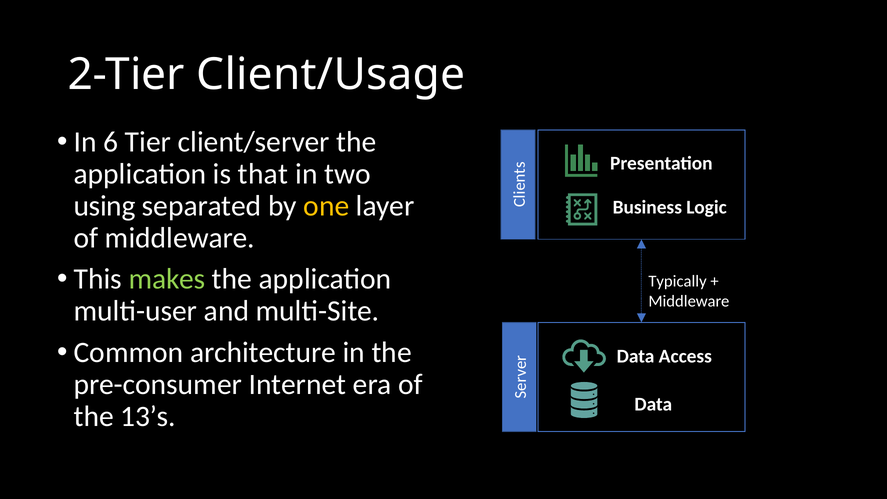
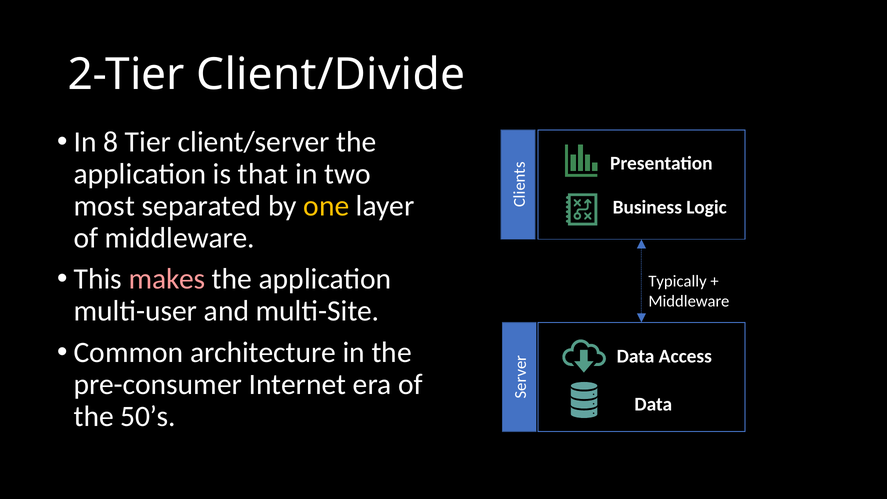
Client/Usage: Client/Usage -> Client/Divide (331, 74)
6: 6 -> 8 (111, 142)
using: using -> most (104, 206)
makes colour: light green -> pink (167, 279)
13’s: 13’s -> 50’s (148, 416)
